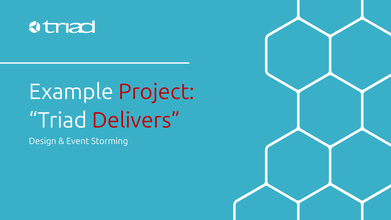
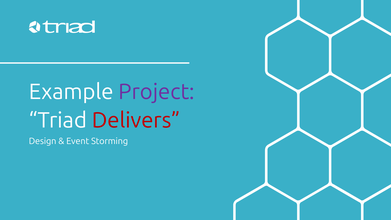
Project colour: red -> purple (157, 92)
